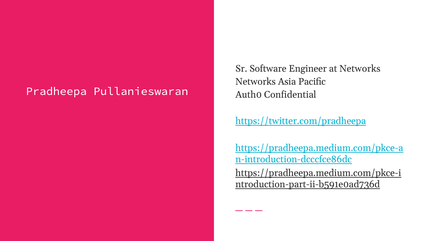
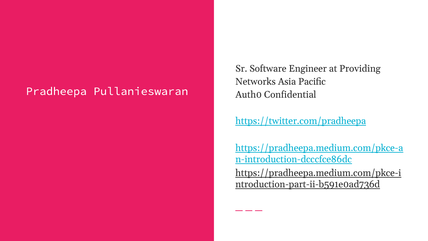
at Networks: Networks -> Providing (360, 68)
